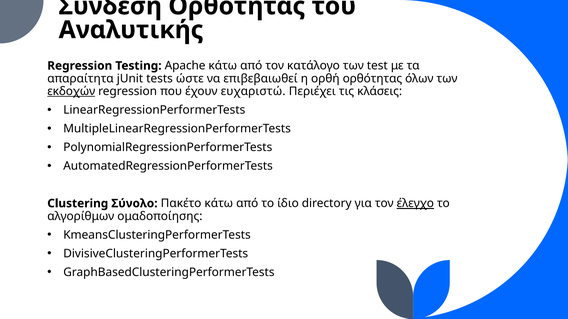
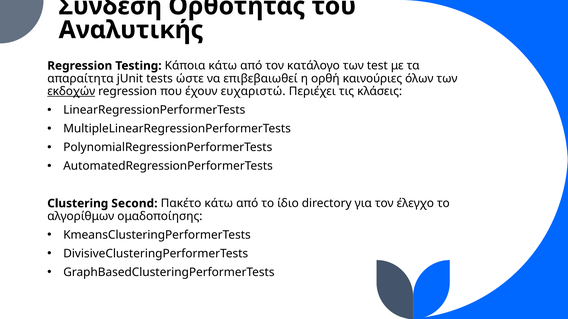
Apache: Apache -> Κάποια (185, 66)
ορθή ορθότητας: ορθότητας -> καινούριες (372, 79)
Σύνολο: Σύνολο -> Second (134, 204)
έλεγχο underline: present -> none (415, 204)
